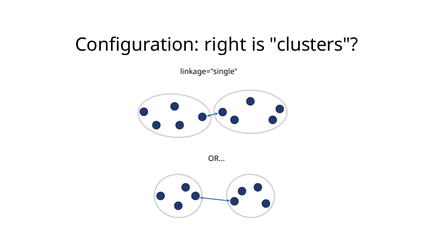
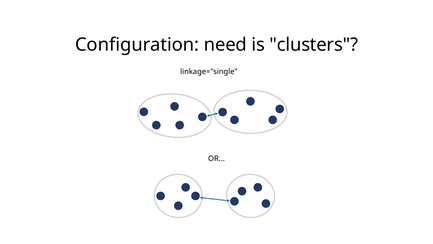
right: right -> need (225, 45)
